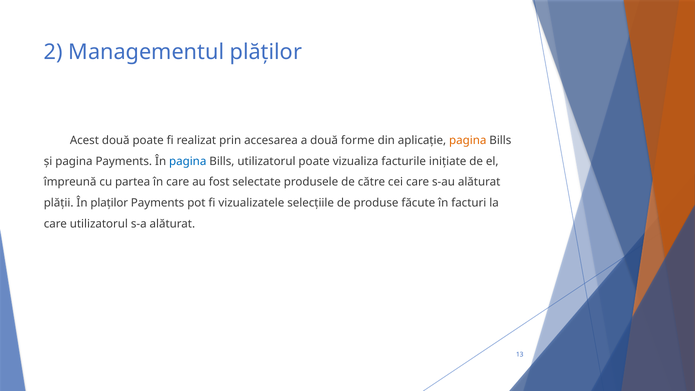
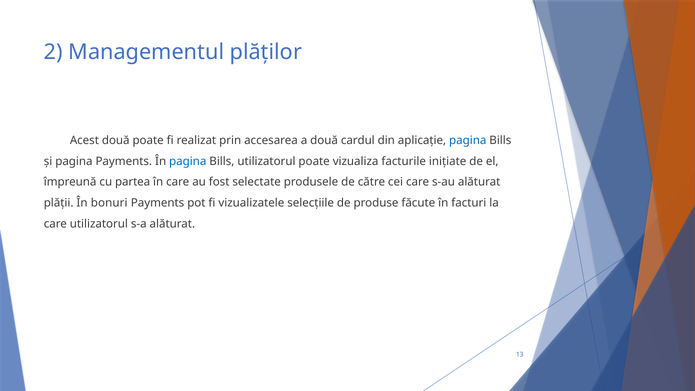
forme: forme -> cardul (358, 140)
pagina colour: orange -> blue (468, 140)
plaților: plaților -> bonuri (109, 203)
